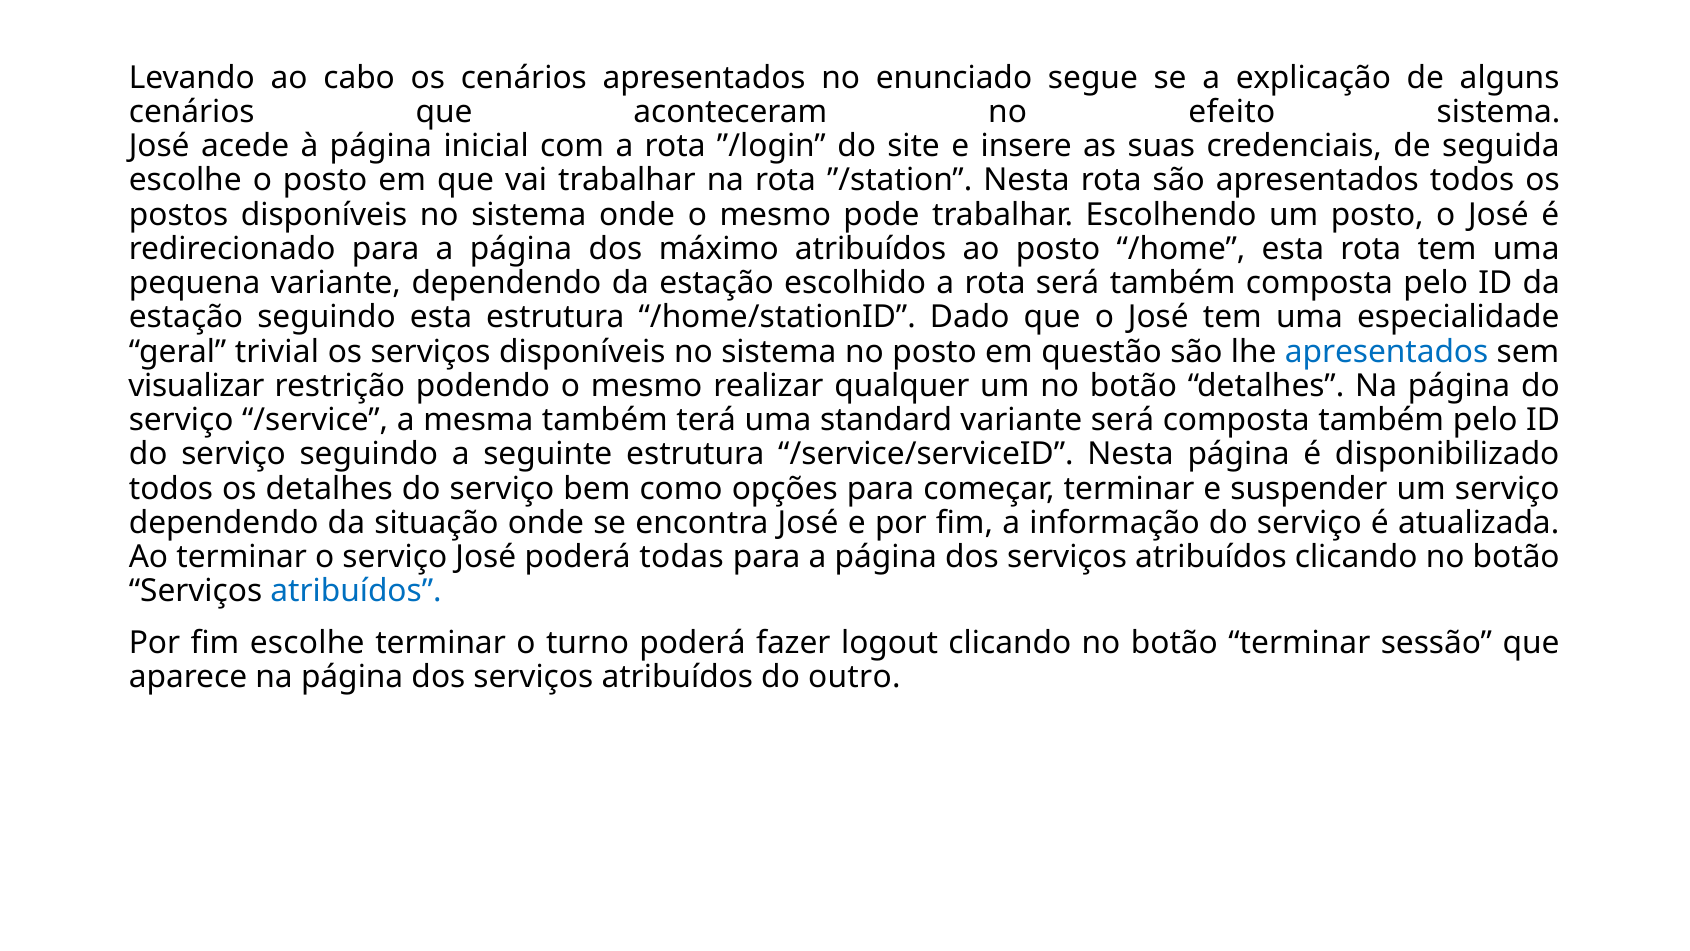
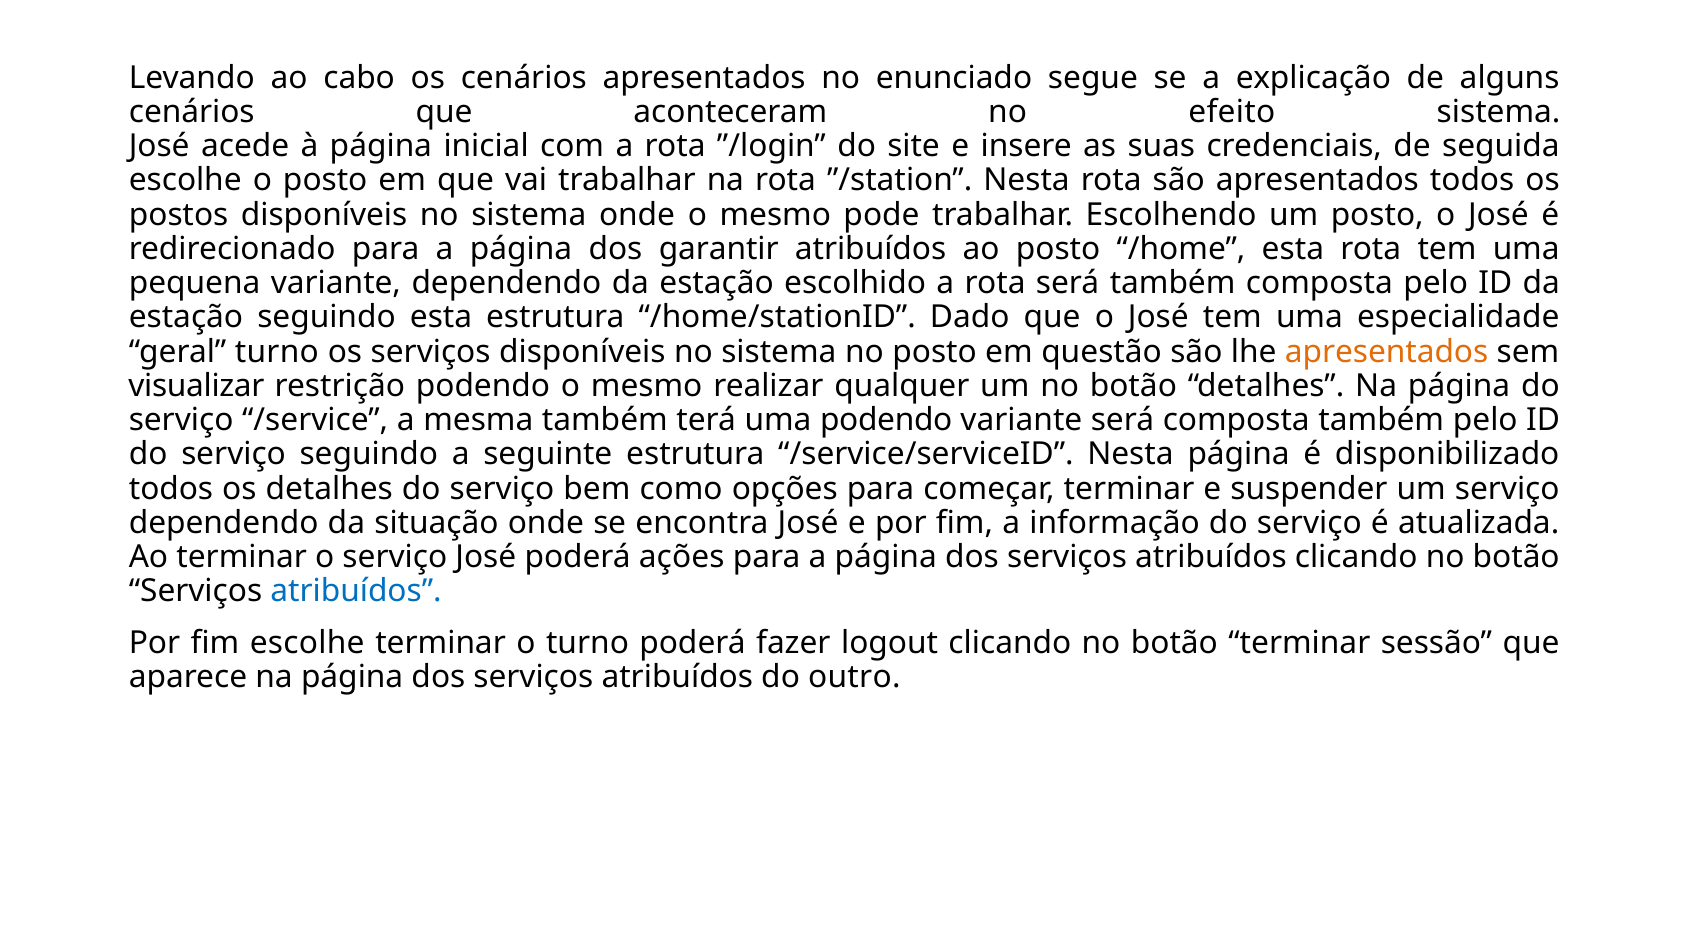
máximo: máximo -> garantir (719, 249)
geral trivial: trivial -> turno (277, 351)
apresentados colour: blue -> orange (1387, 351)
uma standard: standard -> podendo (886, 420)
todas: todas -> ações (682, 557)
